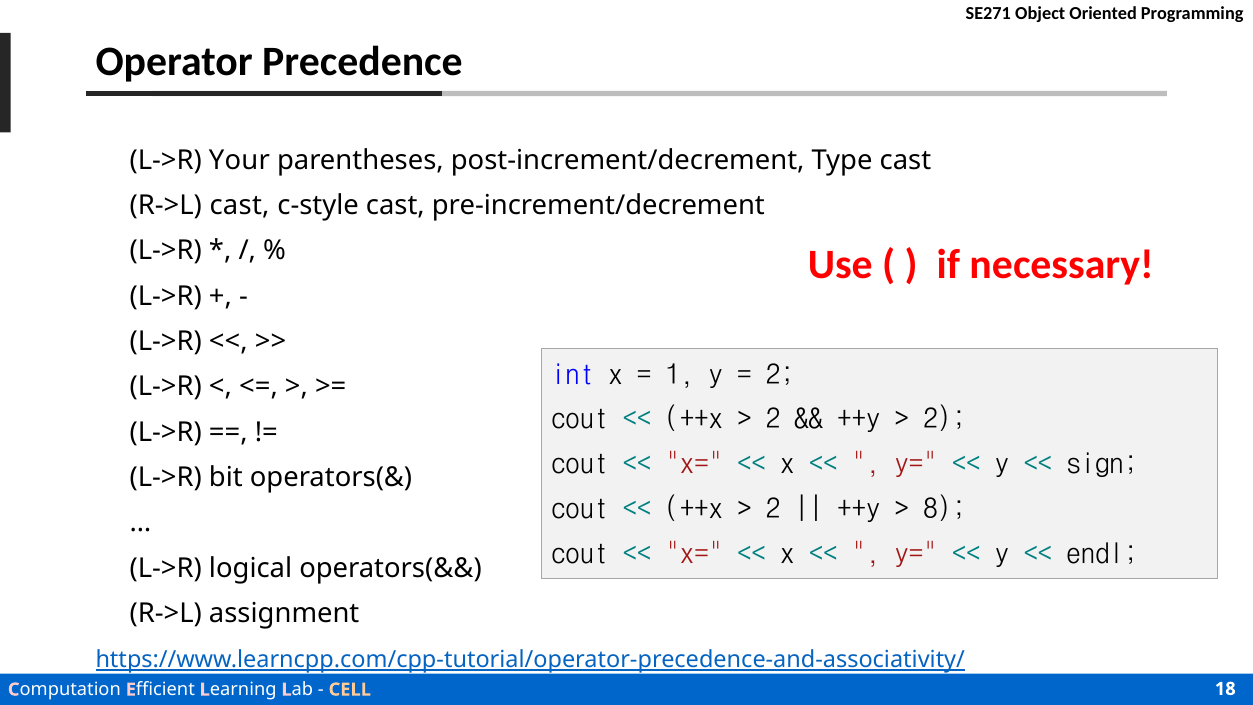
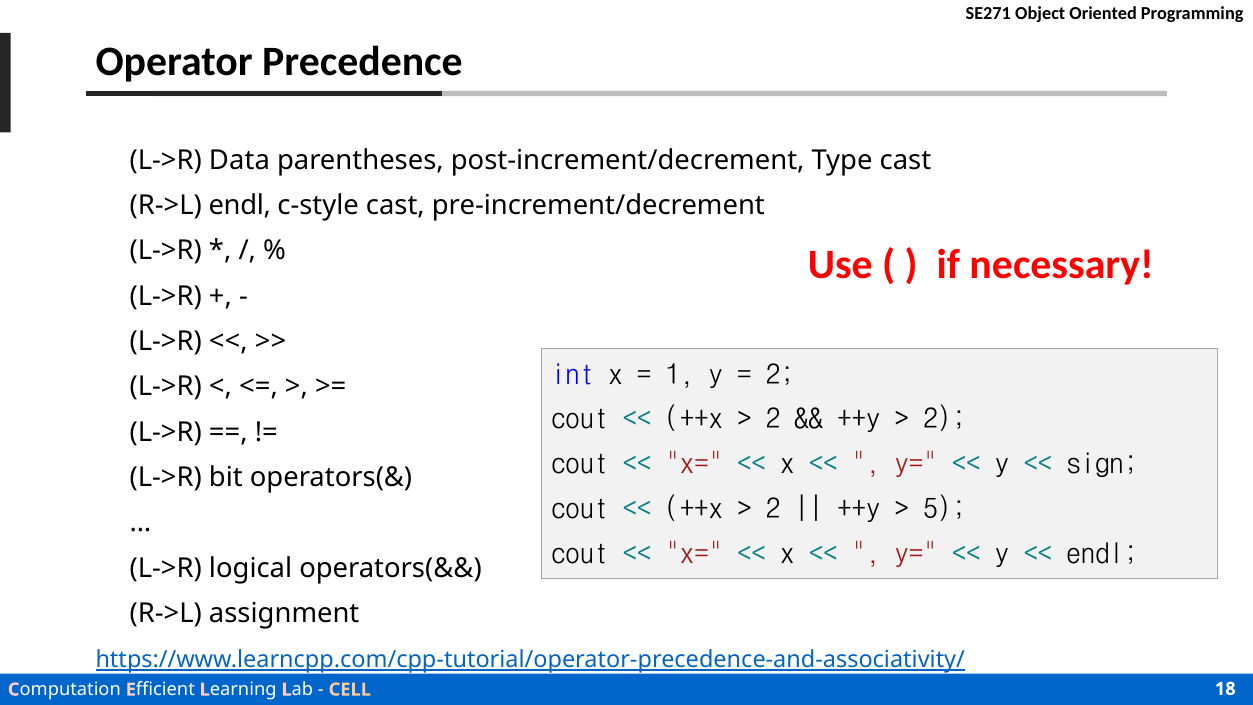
Your: Your -> Data (239, 160)
R->L cast: cast -> endl (240, 205)
8: 8 -> 5 (945, 509)
